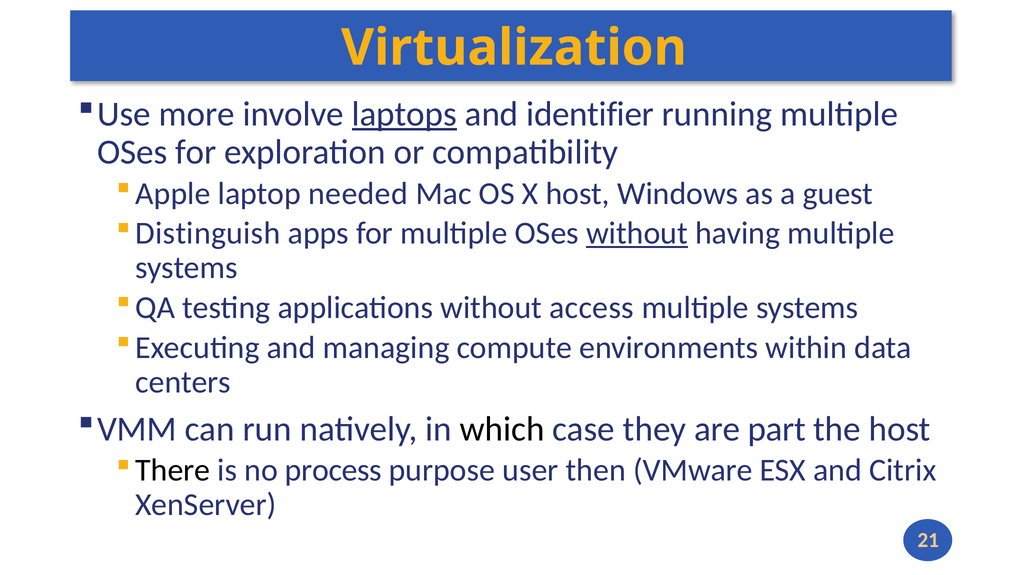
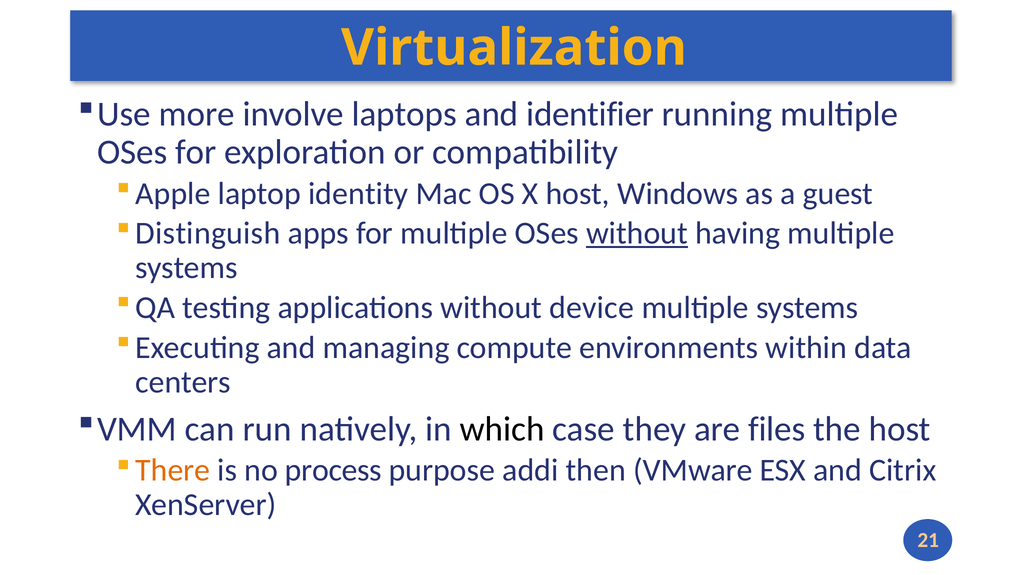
laptops underline: present -> none (404, 114)
needed: needed -> identity (358, 194)
access: access -> device (592, 308)
part: part -> files (777, 429)
There colour: black -> orange (173, 470)
user: user -> addi (530, 470)
